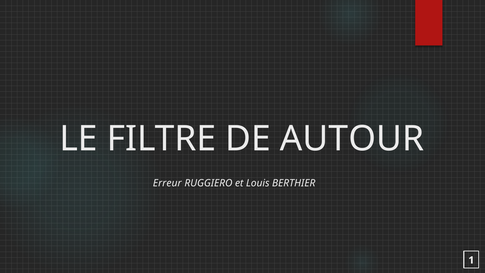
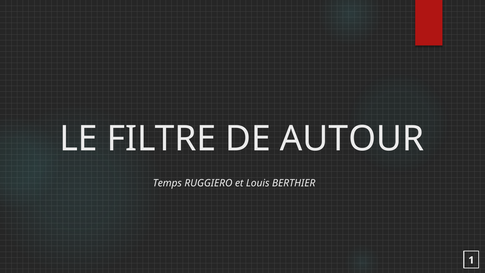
Erreur: Erreur -> Temps (167, 183)
